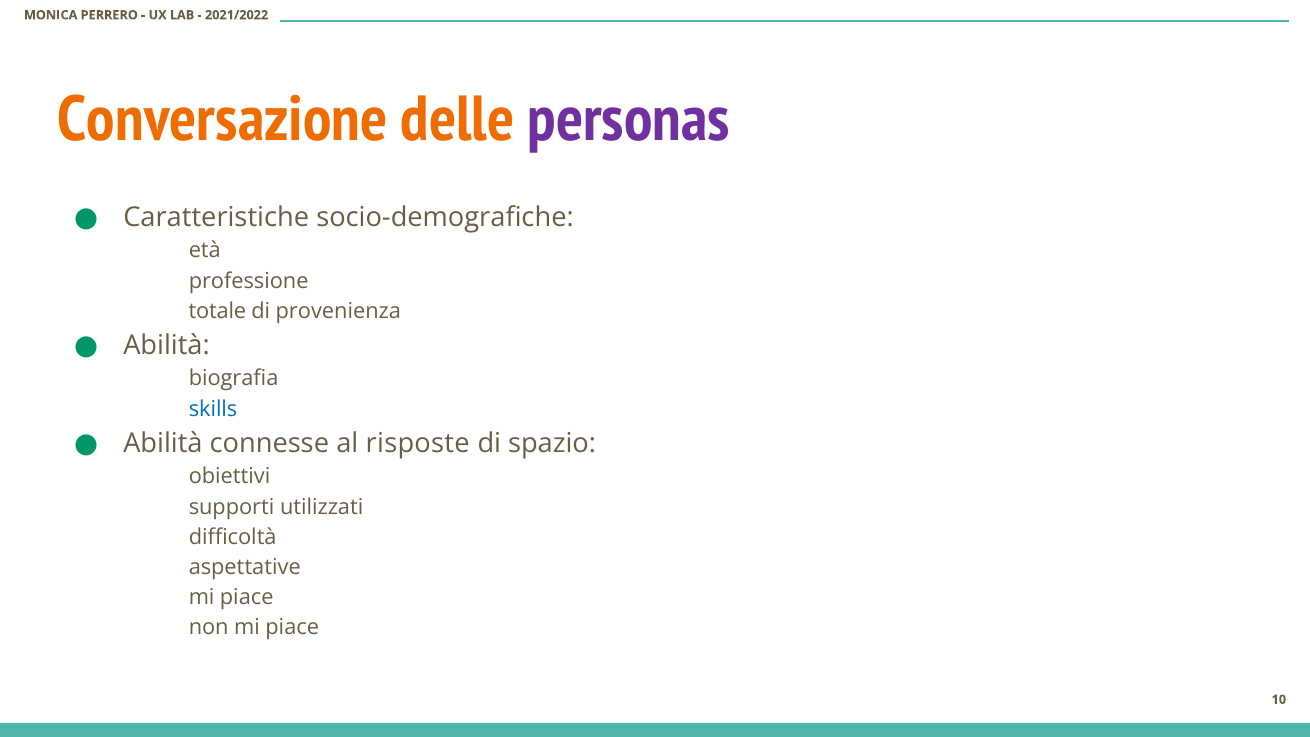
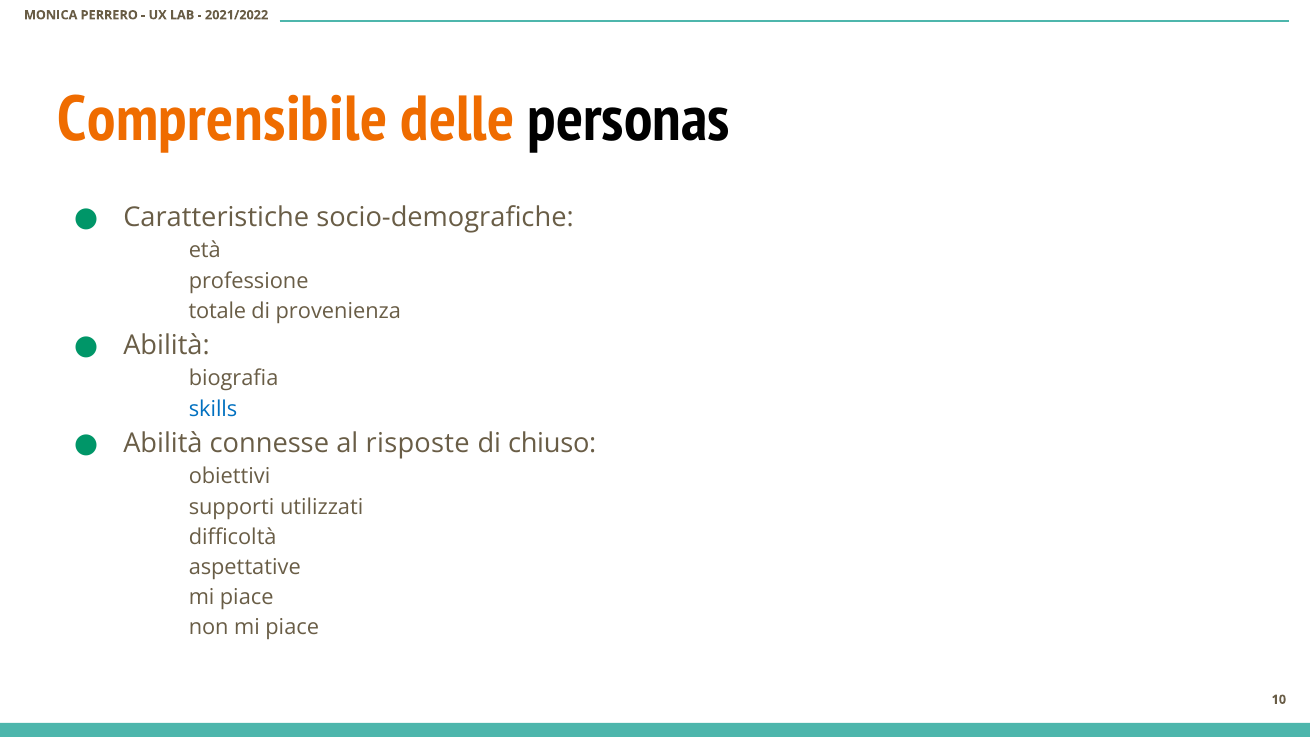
Conversazione: Conversazione -> Comprensibile (223, 120)
personas colour: purple -> black (629, 120)
spazio: spazio -> chiuso (552, 444)
